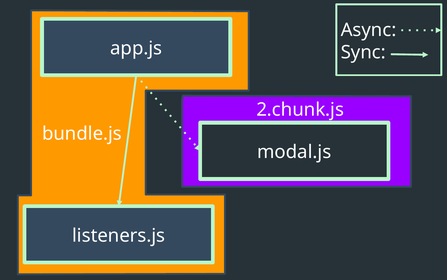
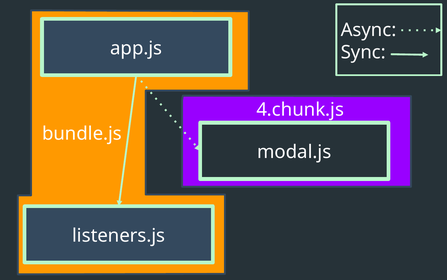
2.chunk.js: 2.chunk.js -> 4.chunk.js (300, 110)
